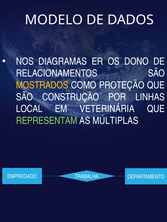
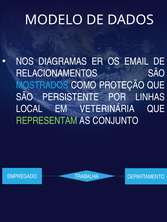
DONO: DONO -> EMAIL (136, 62)
MOSTRADOS colour: yellow -> light blue (42, 85)
CONSTRUÇÃO: CONSTRUÇÃO -> PERSISTENTE (71, 97)
MÚLTIPLAS: MÚLTIPLAS -> CONJUNTO (115, 121)
